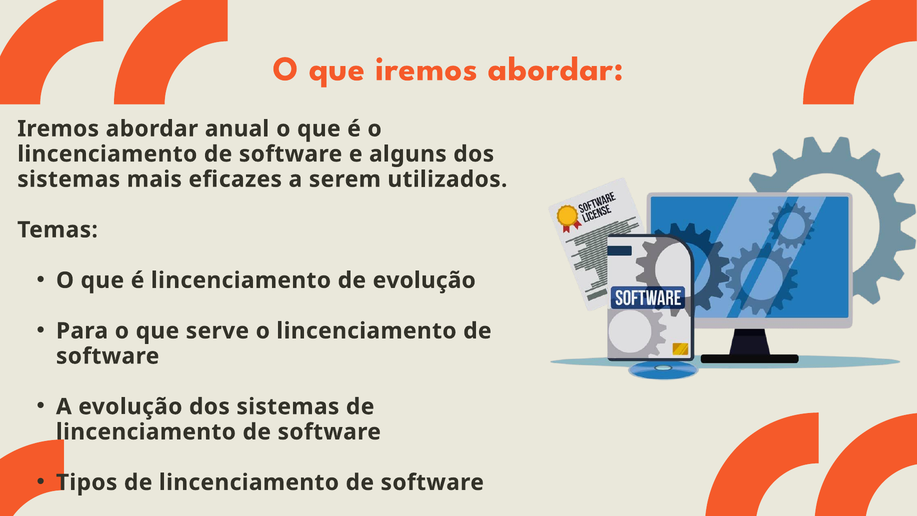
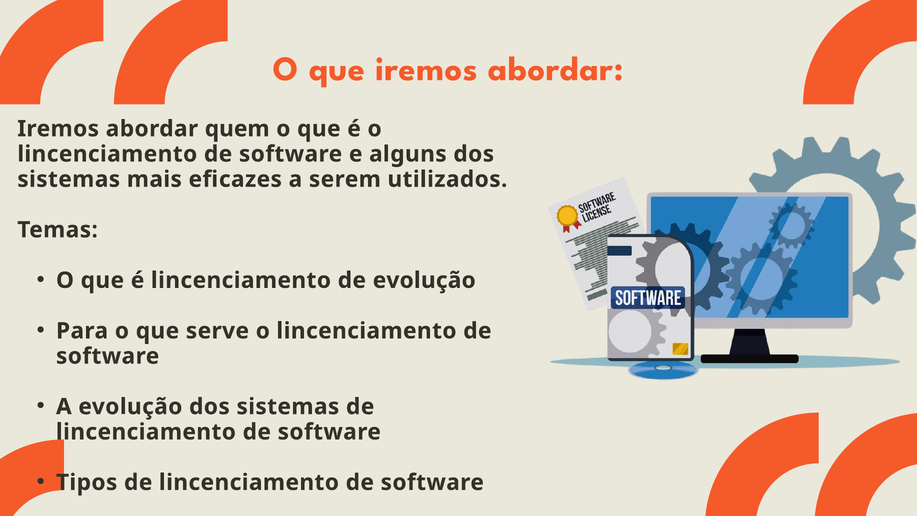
anual: anual -> quem (237, 129)
